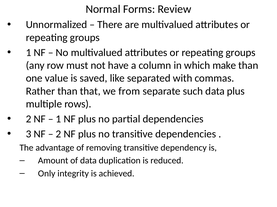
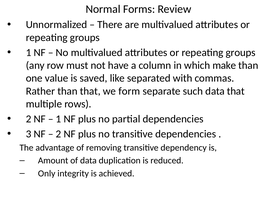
from: from -> form (129, 91)
data plus: plus -> that (236, 91)
